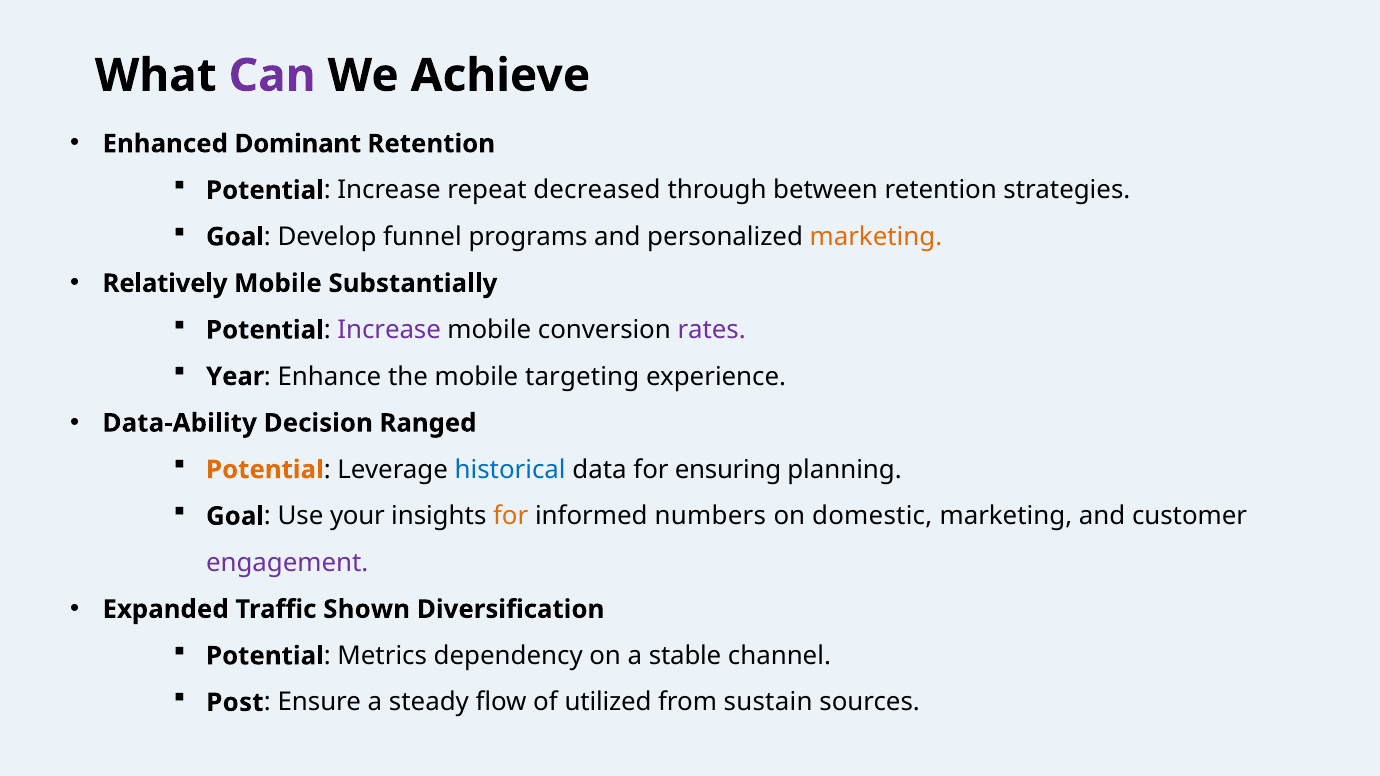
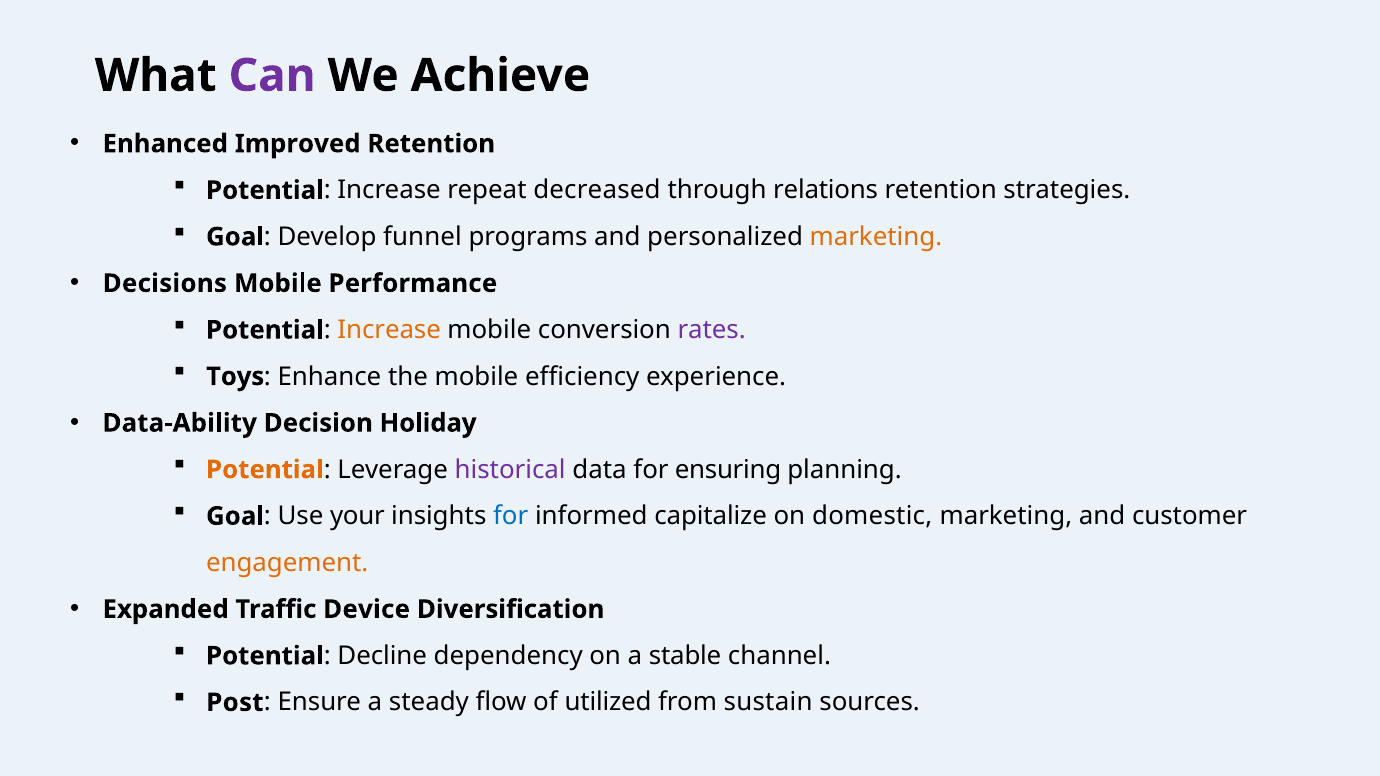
Dominant: Dominant -> Improved (298, 144)
between: between -> relations (826, 190)
Relatively: Relatively -> Decisions (165, 283)
Substantially: Substantially -> Performance (413, 283)
Increase colour: purple -> orange (389, 330)
Year: Year -> Toys (235, 377)
targeting: targeting -> efficiency (582, 377)
Ranged: Ranged -> Holiday (428, 423)
historical colour: blue -> purple (510, 470)
for colour: orange -> blue (511, 516)
numbers: numbers -> capitalize (711, 516)
engagement colour: purple -> orange (287, 563)
Shown: Shown -> Device (367, 610)
Metrics: Metrics -> Decline (382, 656)
